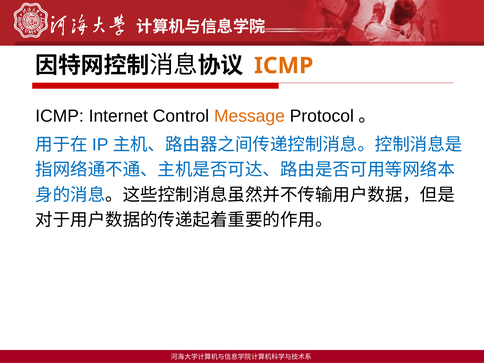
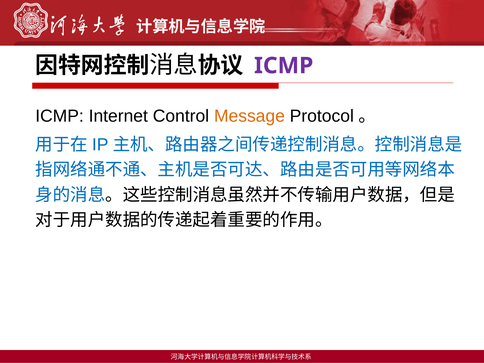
ICMP colour: orange -> purple (284, 66)
